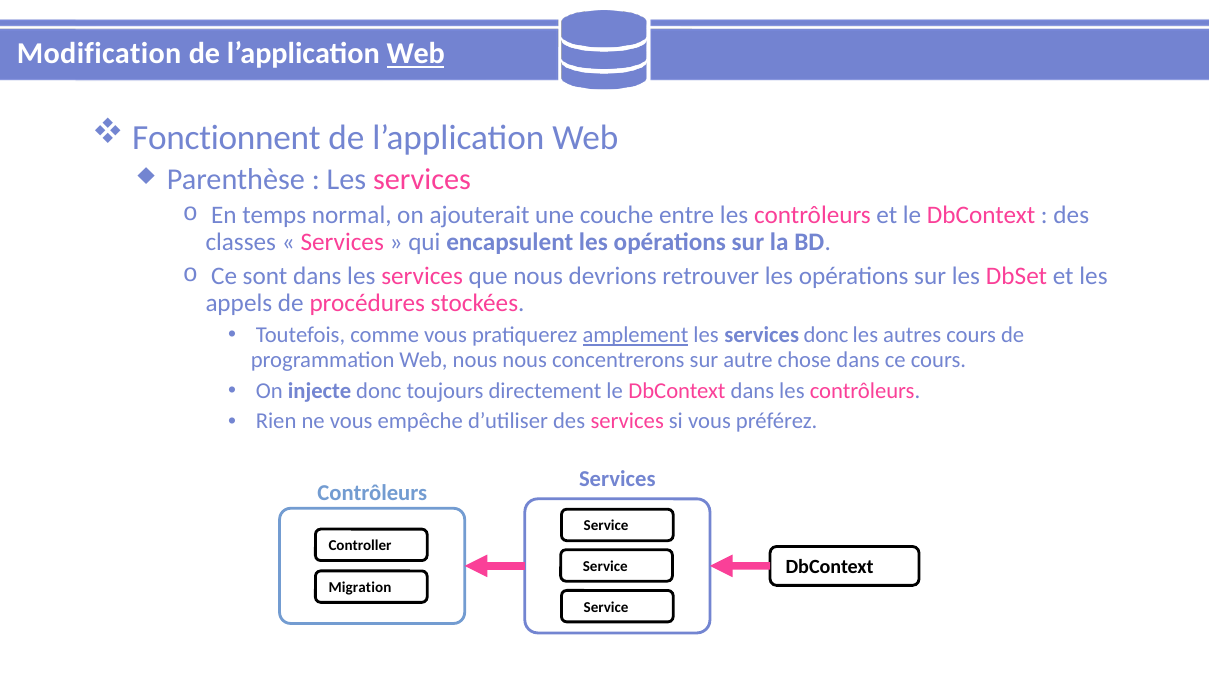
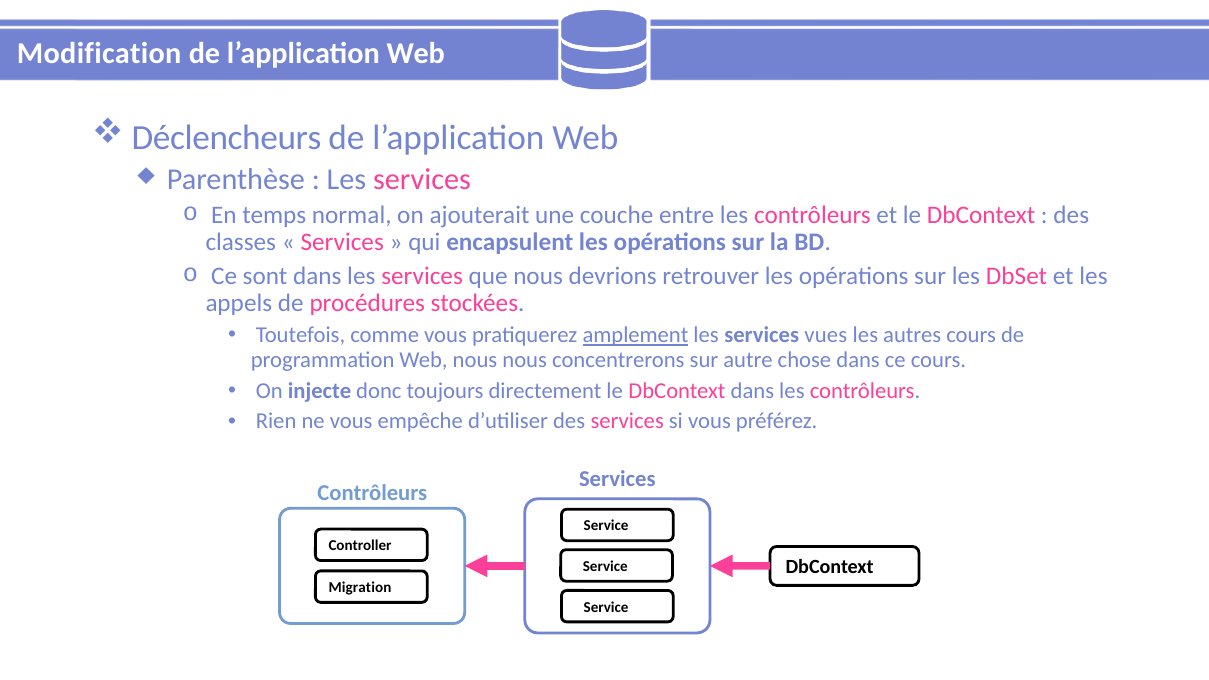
Web underline: present -> none (416, 54)
Fonctionnent: Fonctionnent -> Déclencheurs (226, 137)
services donc: donc -> vues (826, 335)
